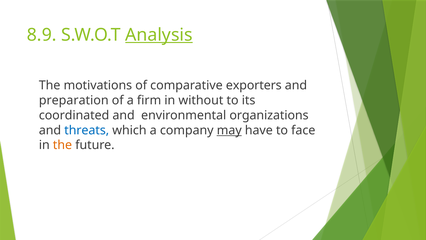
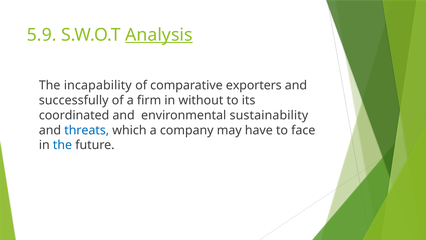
8.9: 8.9 -> 5.9 (42, 35)
motivations: motivations -> incapability (98, 85)
preparation: preparation -> successfully (74, 100)
organizations: organizations -> sustainability (269, 115)
may underline: present -> none (229, 130)
the colour: orange -> blue (62, 145)
